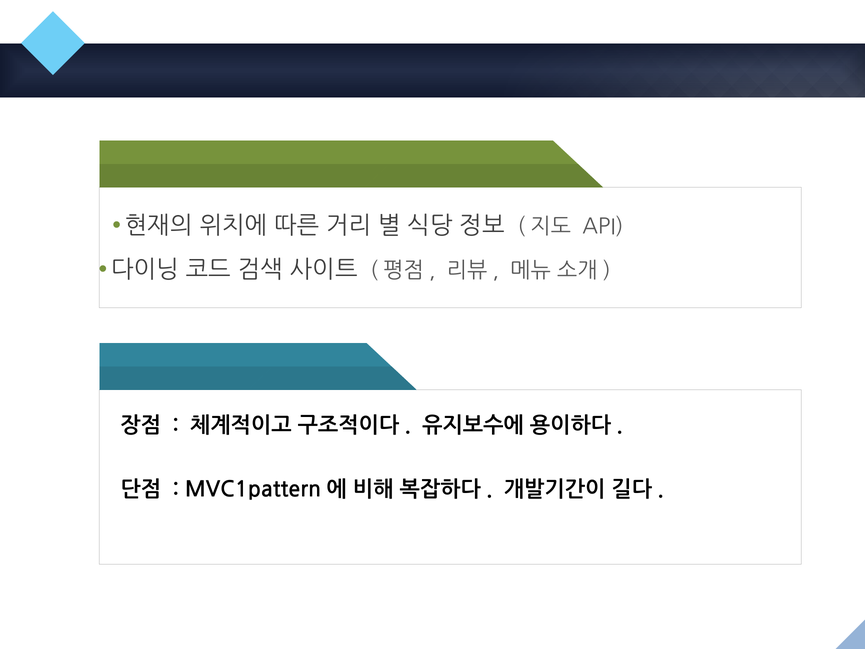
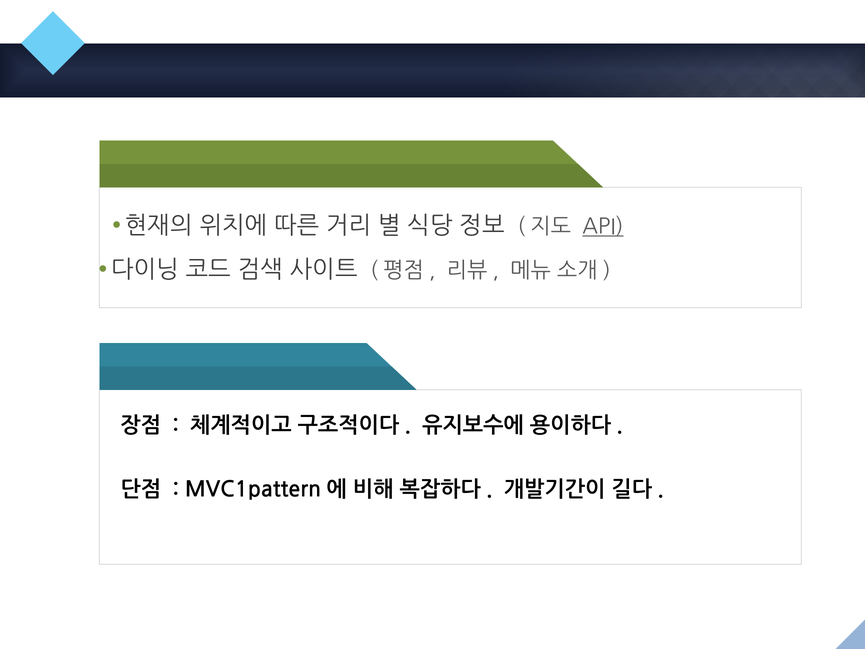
API underline: none -> present (603, 227)
